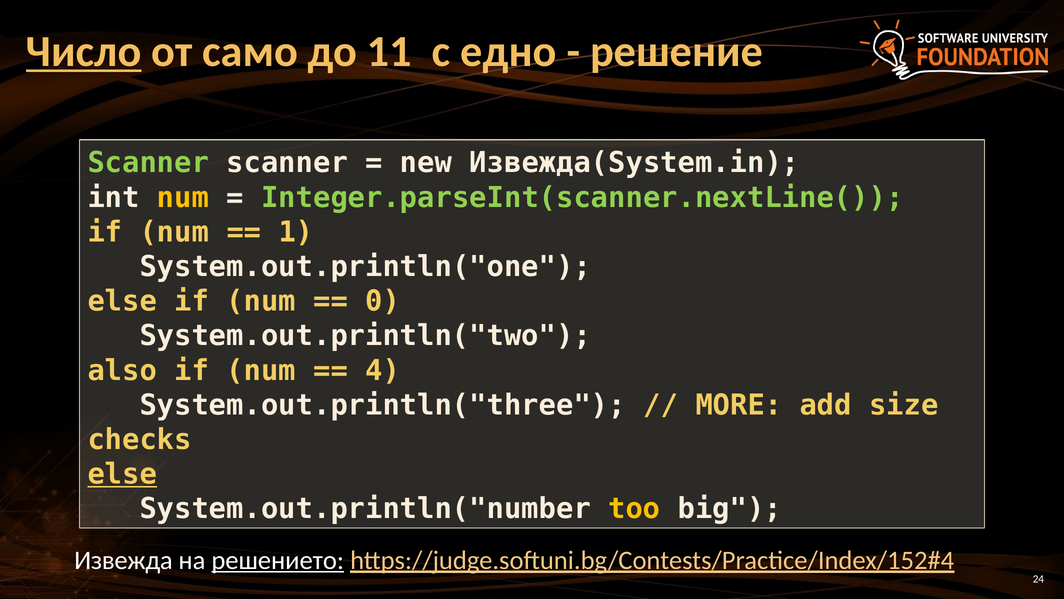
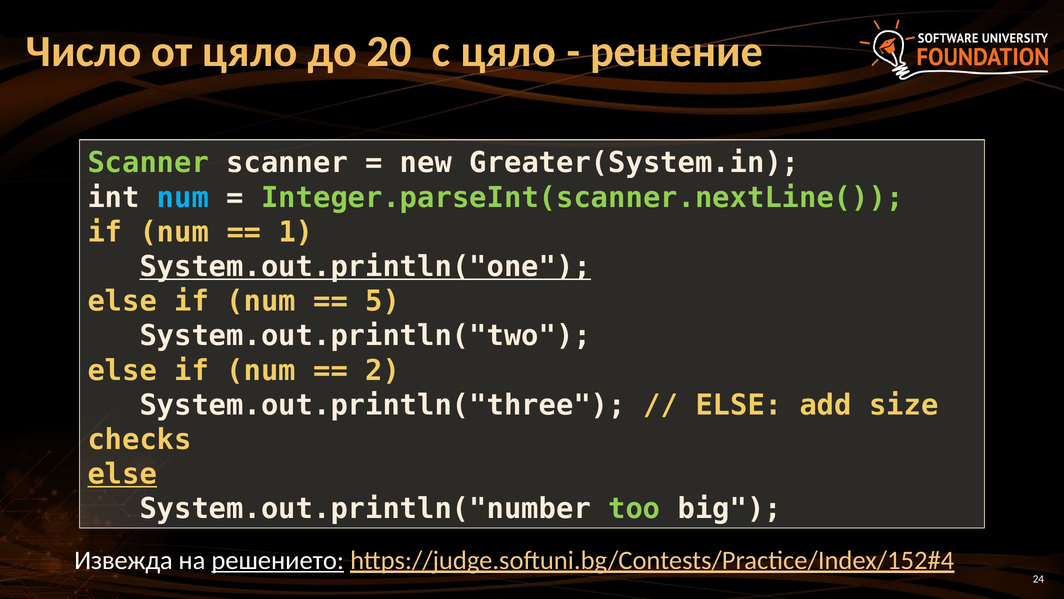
Число underline: present -> none (84, 52)
от само: само -> цяло (250, 52)
11: 11 -> 20 (389, 52)
с едно: едно -> цяло (508, 52)
Извежда(System.in: Извежда(System.in -> Greater(System.in (634, 163)
num colour: yellow -> light blue (183, 197)
System.out.println("one underline: none -> present (365, 267)
0: 0 -> 5 (383, 301)
also: also -> еlse (122, 370)
4: 4 -> 2 (383, 370)
MORE: MORE -> ELSE (739, 405)
too colour: yellow -> light green (634, 509)
